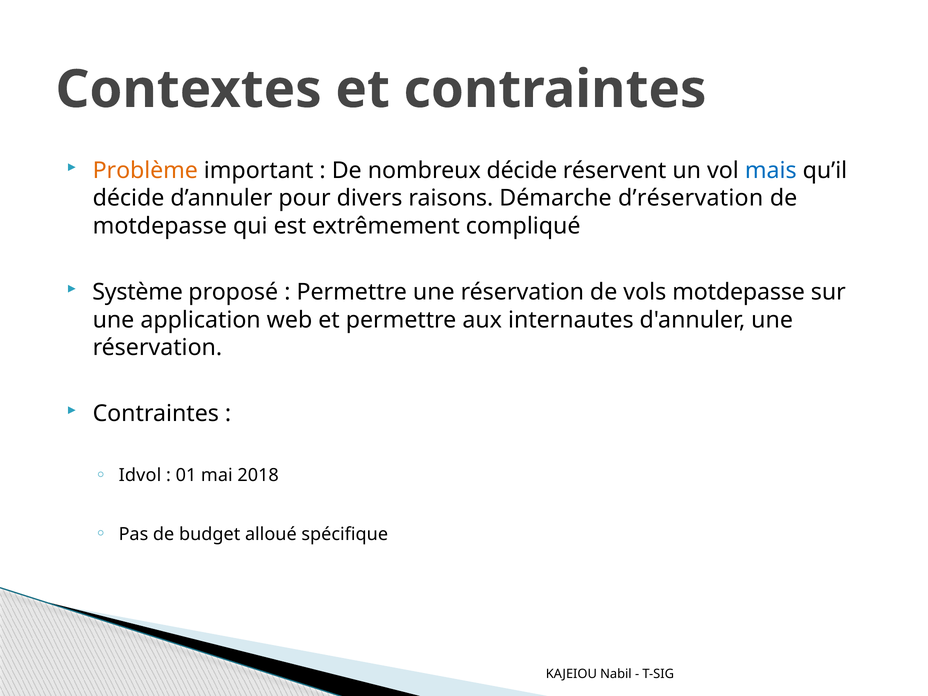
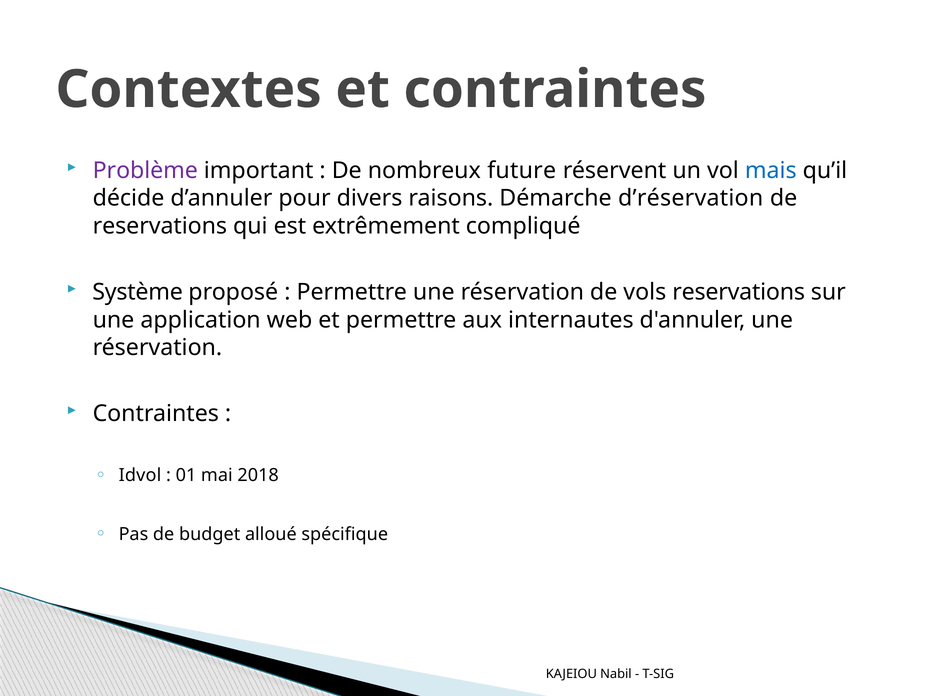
Problème colour: orange -> purple (145, 170)
nombreux décide: décide -> future (522, 170)
motdepasse: motdepasse -> reservations (160, 226)
vols motdepasse: motdepasse -> reservations (739, 292)
